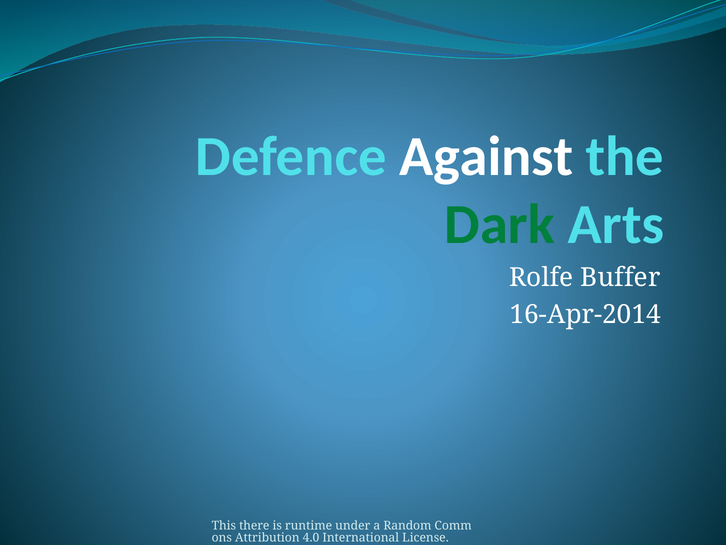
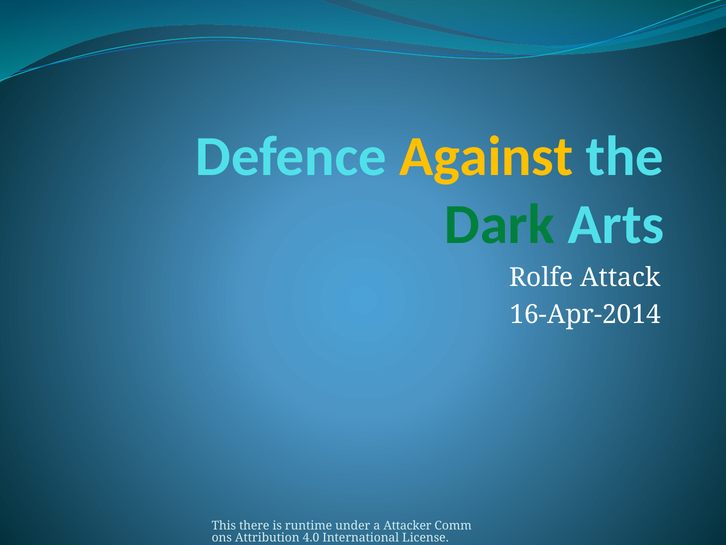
Against colour: white -> yellow (486, 156)
Buffer: Buffer -> Attack (620, 277)
Random: Random -> Attacker (407, 525)
